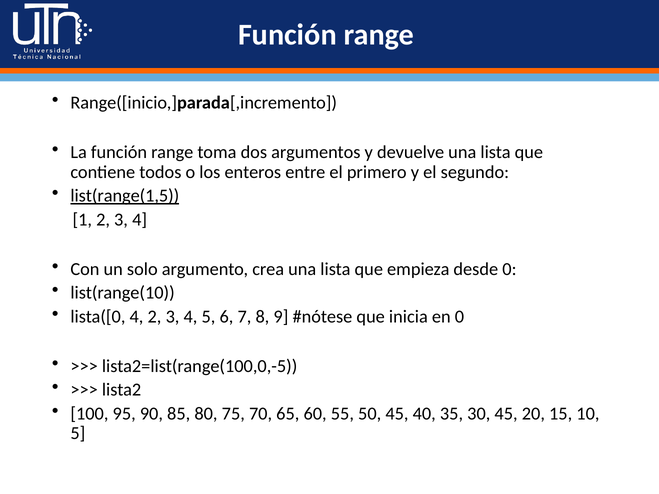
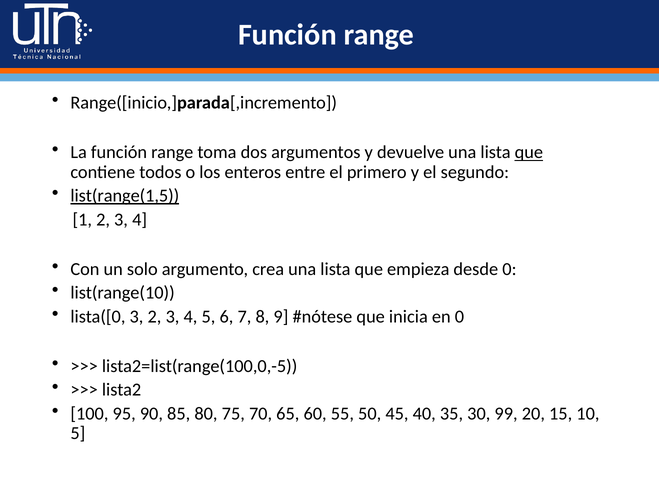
que underline: none -> present (529, 153)
lista([0 4: 4 -> 3 (136, 317)
30 45: 45 -> 99 (506, 414)
